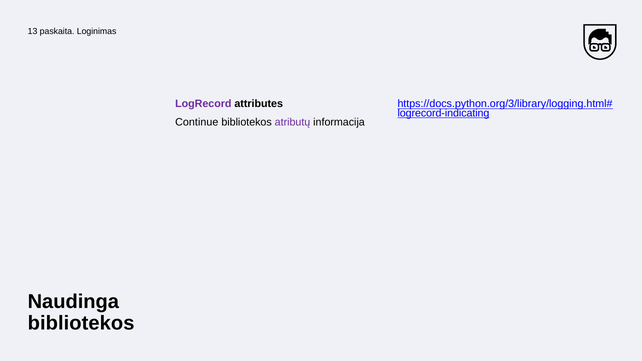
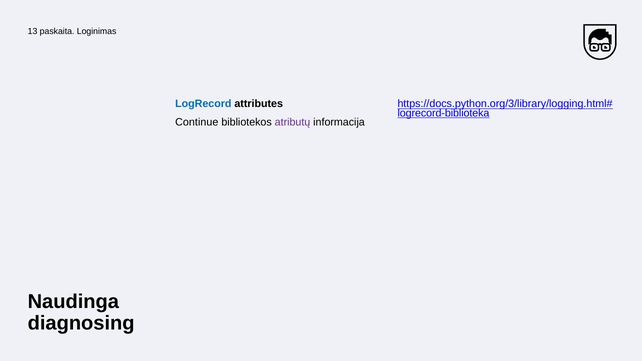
LogRecord colour: purple -> blue (203, 104)
logrecord-indicating: logrecord-indicating -> logrecord-biblioteka (443, 113)
bibliotekos: bibliotekos -> diagnosing (81, 323)
